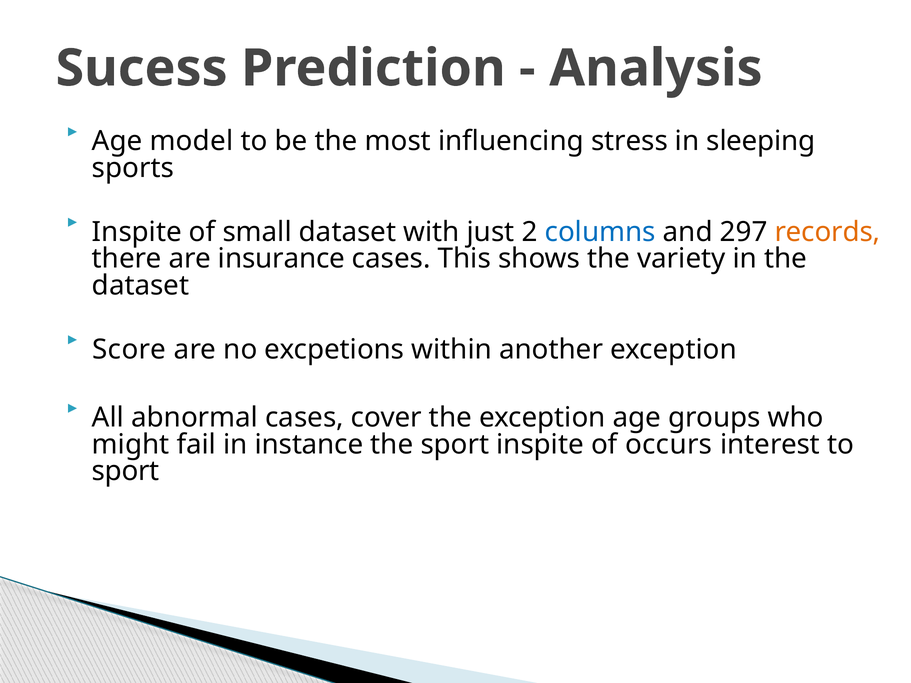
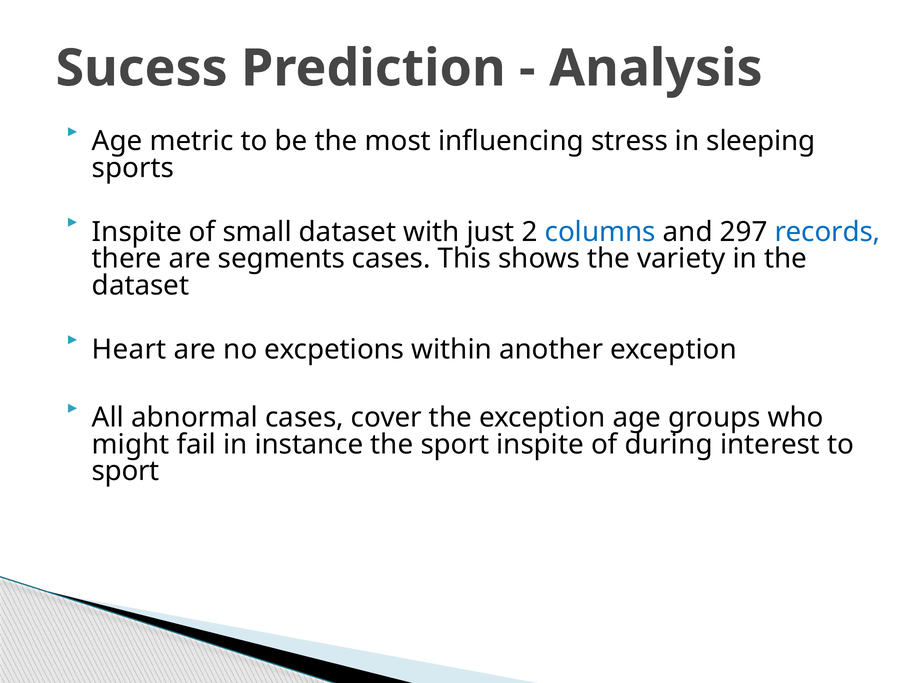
model: model -> metric (192, 141)
records colour: orange -> blue (827, 232)
insurance: insurance -> segments (281, 259)
Score: Score -> Heart (129, 350)
occurs: occurs -> during (669, 445)
